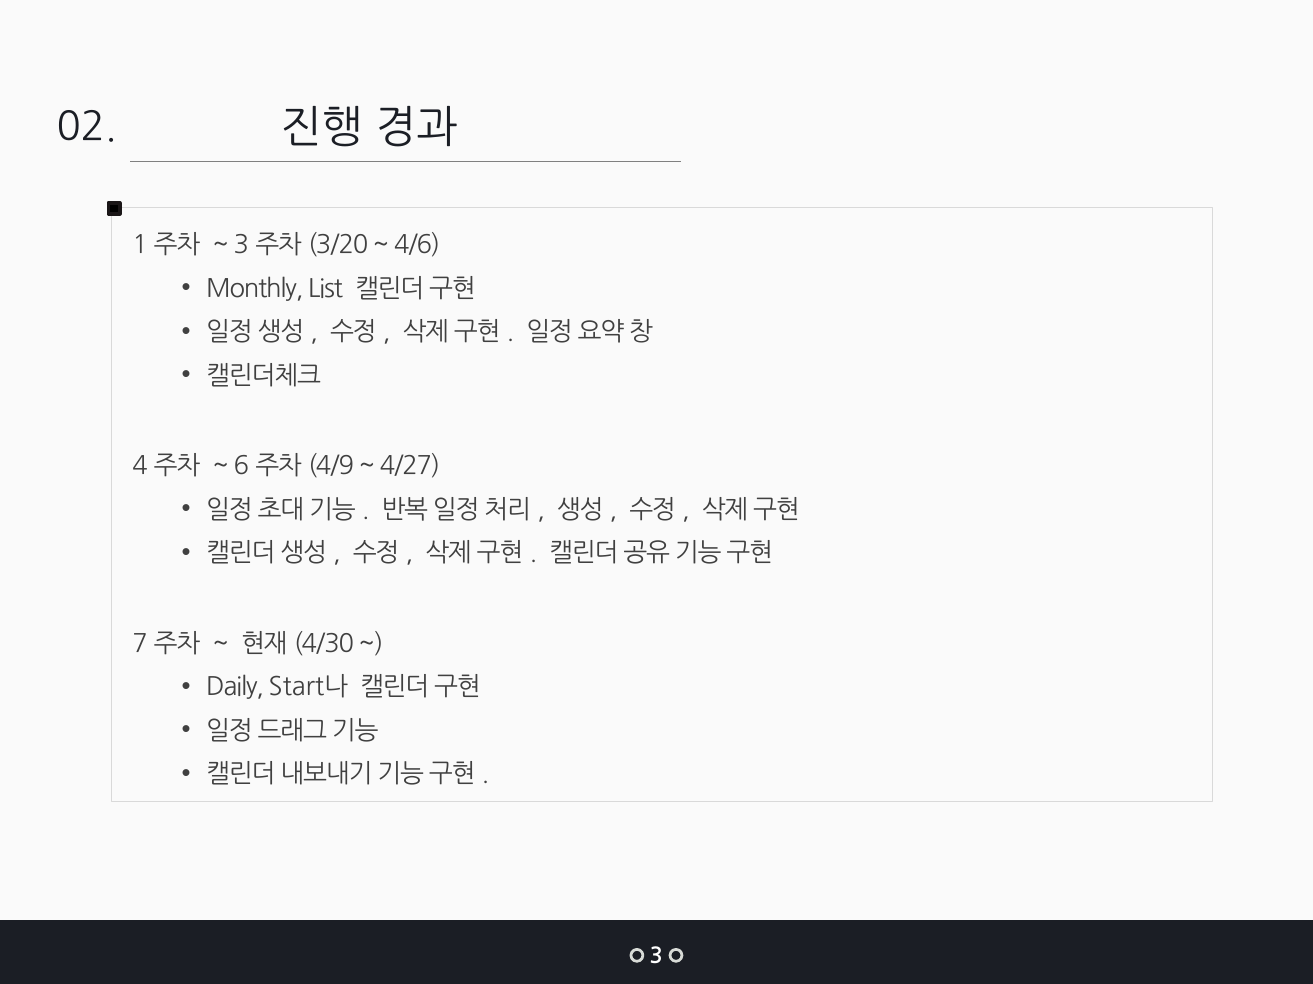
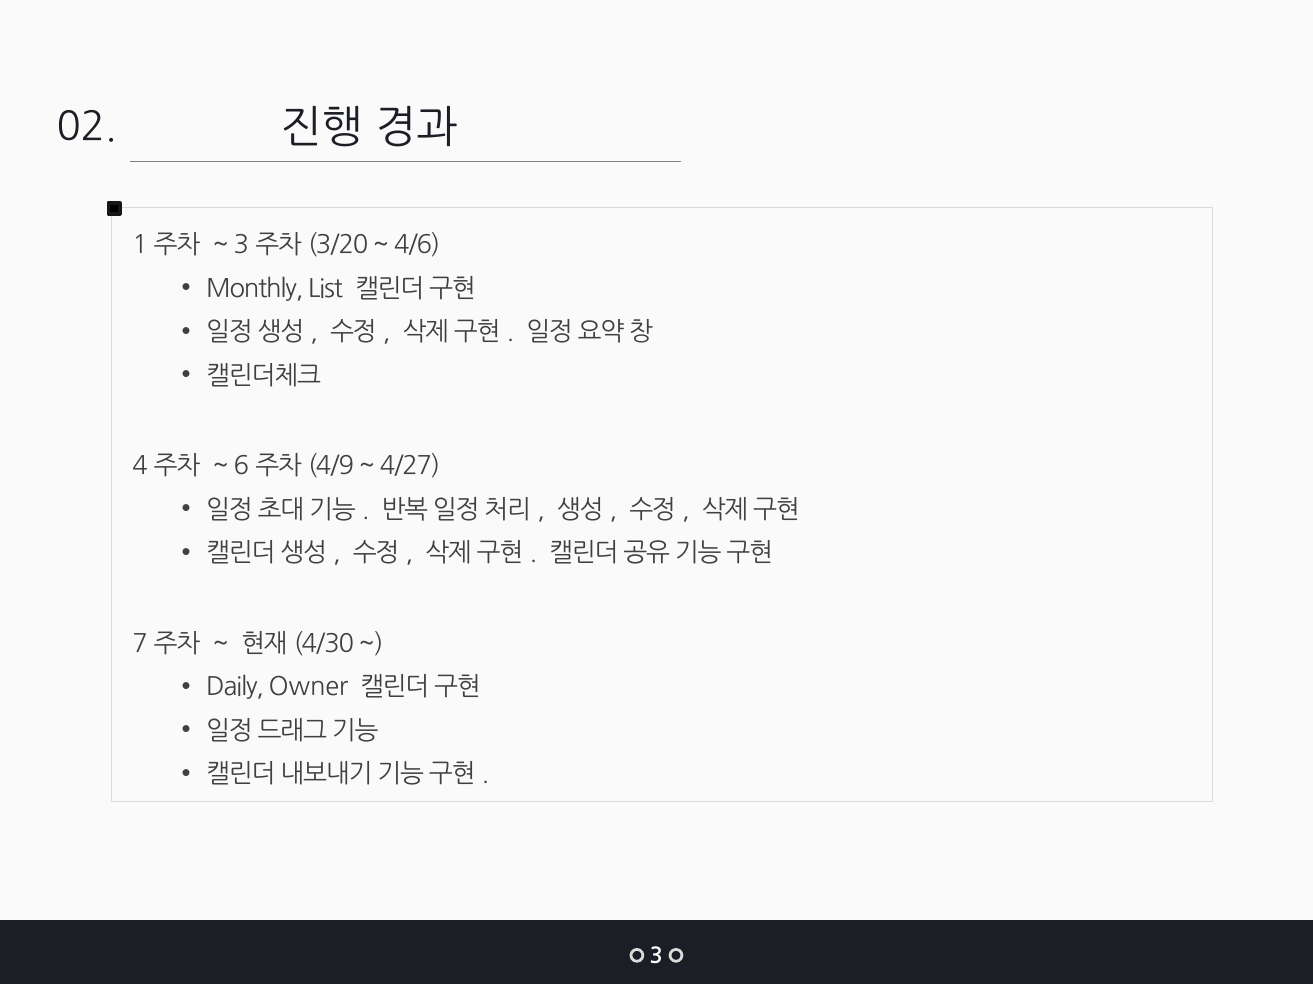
Start나: Start나 -> Owner (308, 688)
